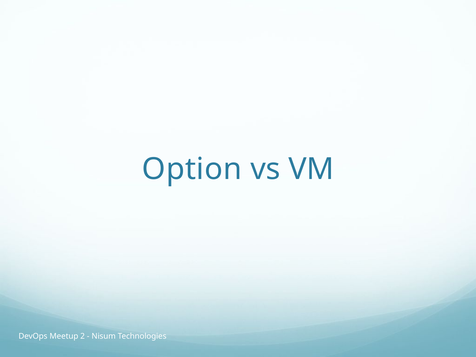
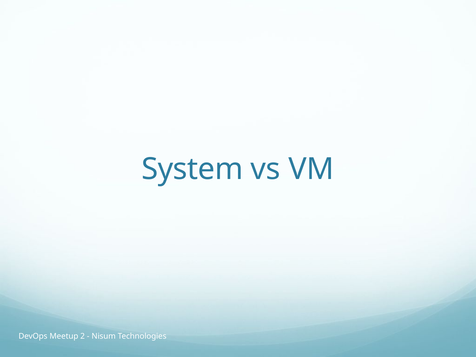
Option: Option -> System (192, 169)
